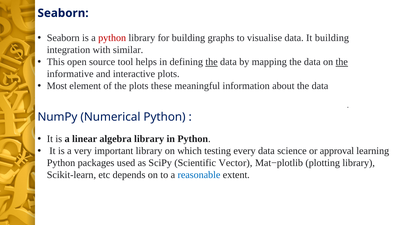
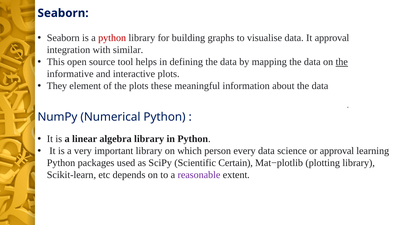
It building: building -> approval (332, 38)
the underline: present -> none (212, 62)
Most: Most -> They (57, 86)
testing: testing -> person (218, 151)
Vector: Vector -> Certain (236, 163)
reasonable colour: blue -> purple (199, 175)
